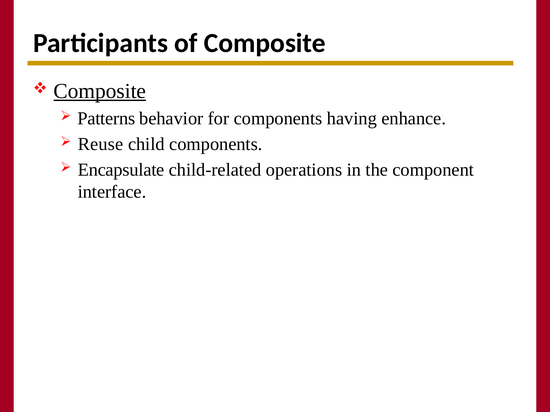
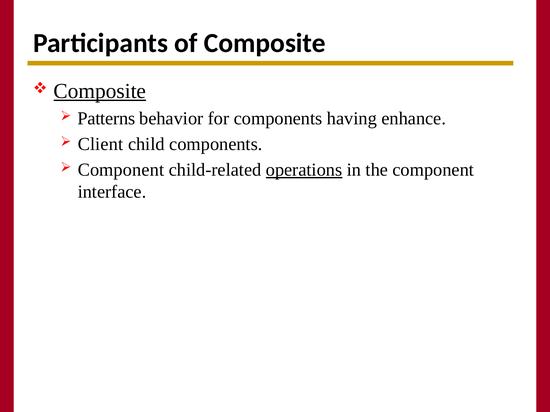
Reuse: Reuse -> Client (100, 144)
Encapsulate: Encapsulate -> Component (121, 170)
operations underline: none -> present (304, 170)
